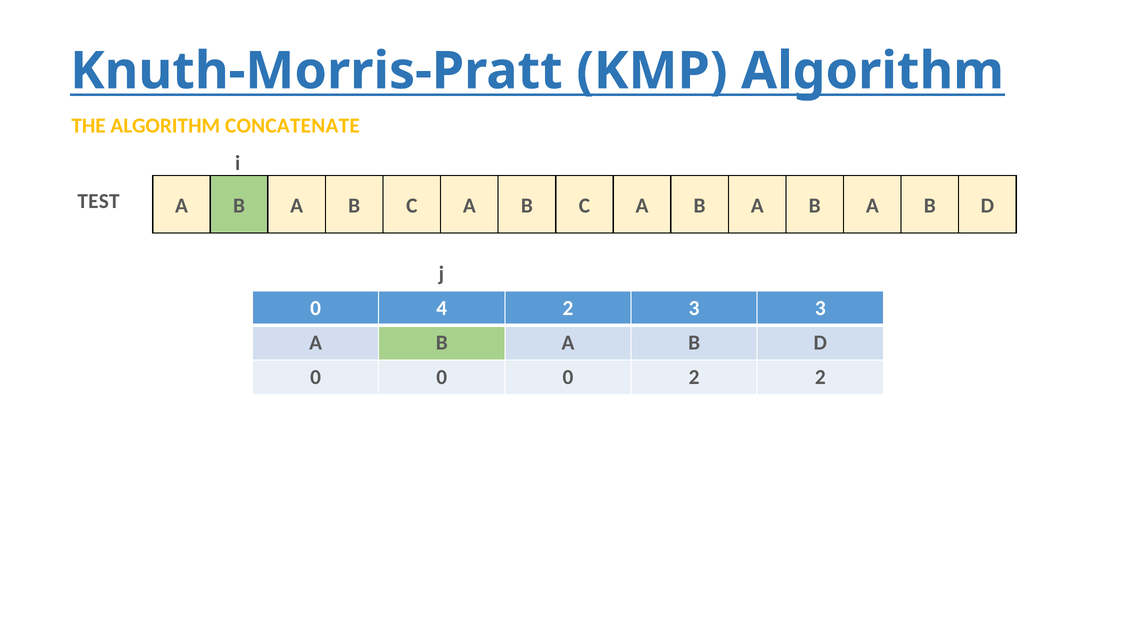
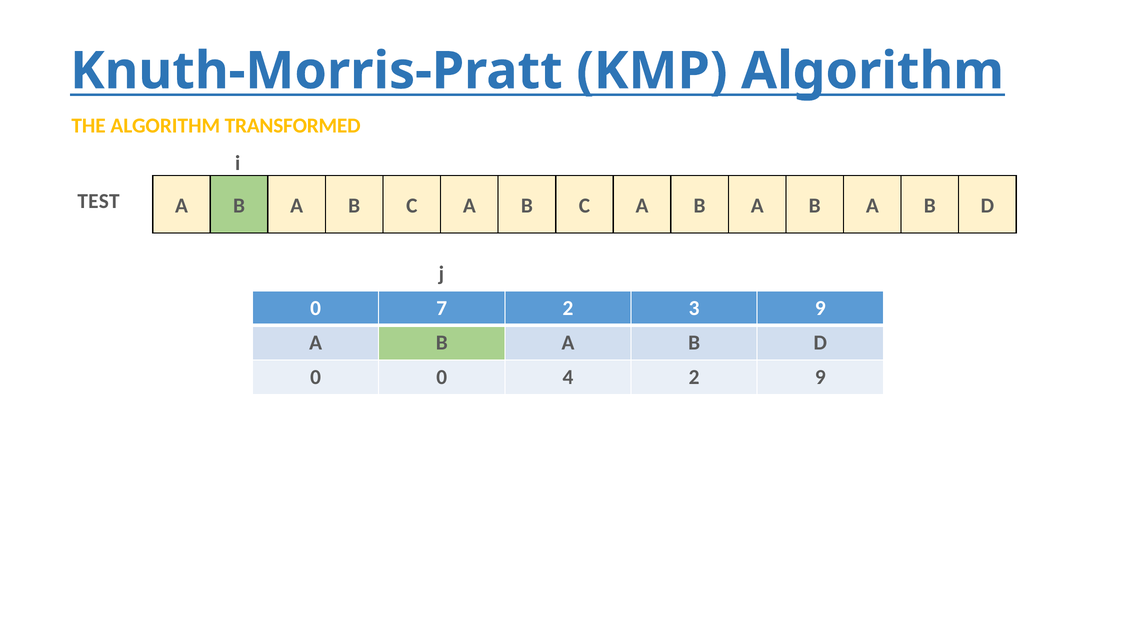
CONCATENATE: CONCATENATE -> TRANSFORMED (293, 126)
4: 4 -> 7 (442, 308)
3 3: 3 -> 9 (820, 308)
0 0 0: 0 -> 4 (568, 377)
2 2: 2 -> 9 (820, 377)
